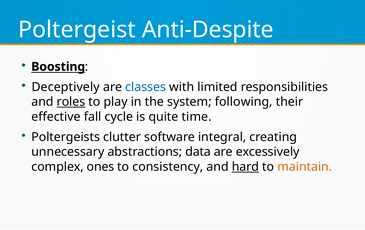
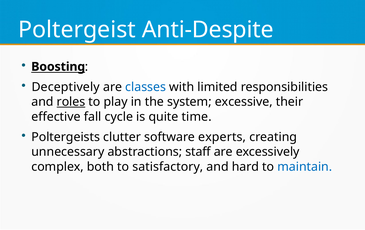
following: following -> excessive (244, 102)
integral: integral -> experts (222, 137)
data: data -> staff (198, 152)
ones: ones -> both (100, 167)
consistency: consistency -> satisfactory (168, 167)
hard underline: present -> none (245, 167)
maintain colour: orange -> blue (305, 167)
